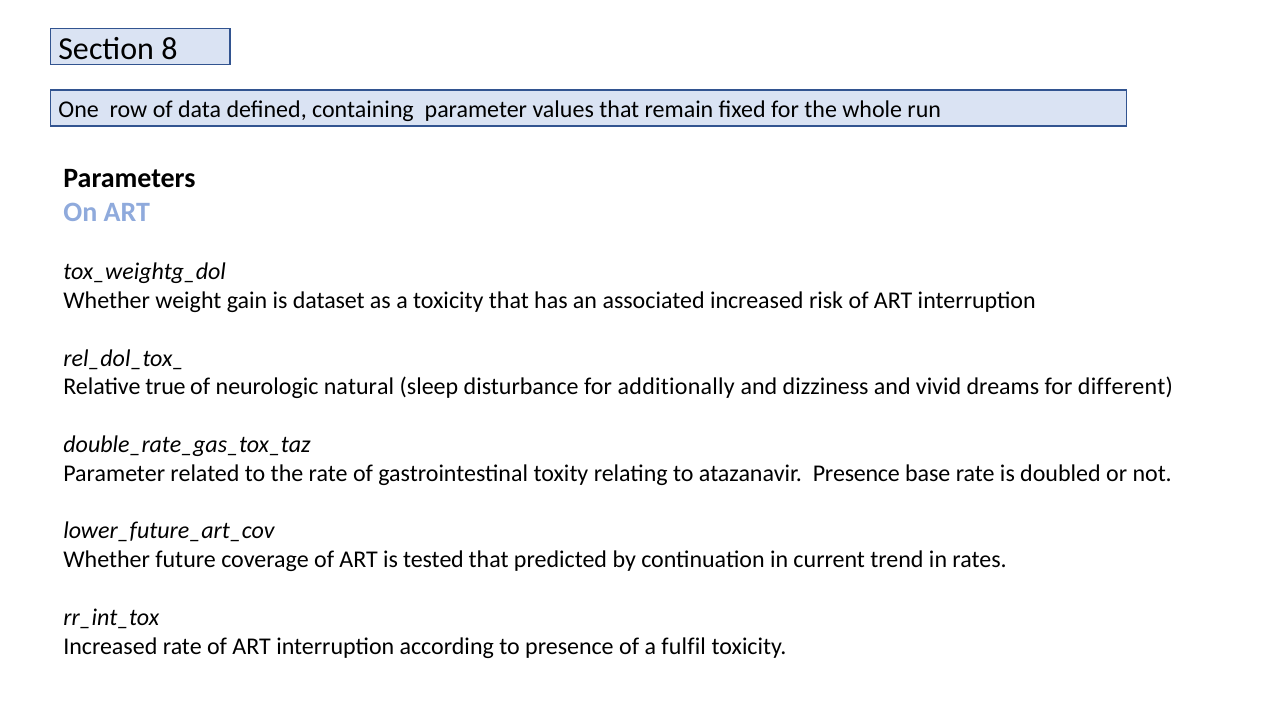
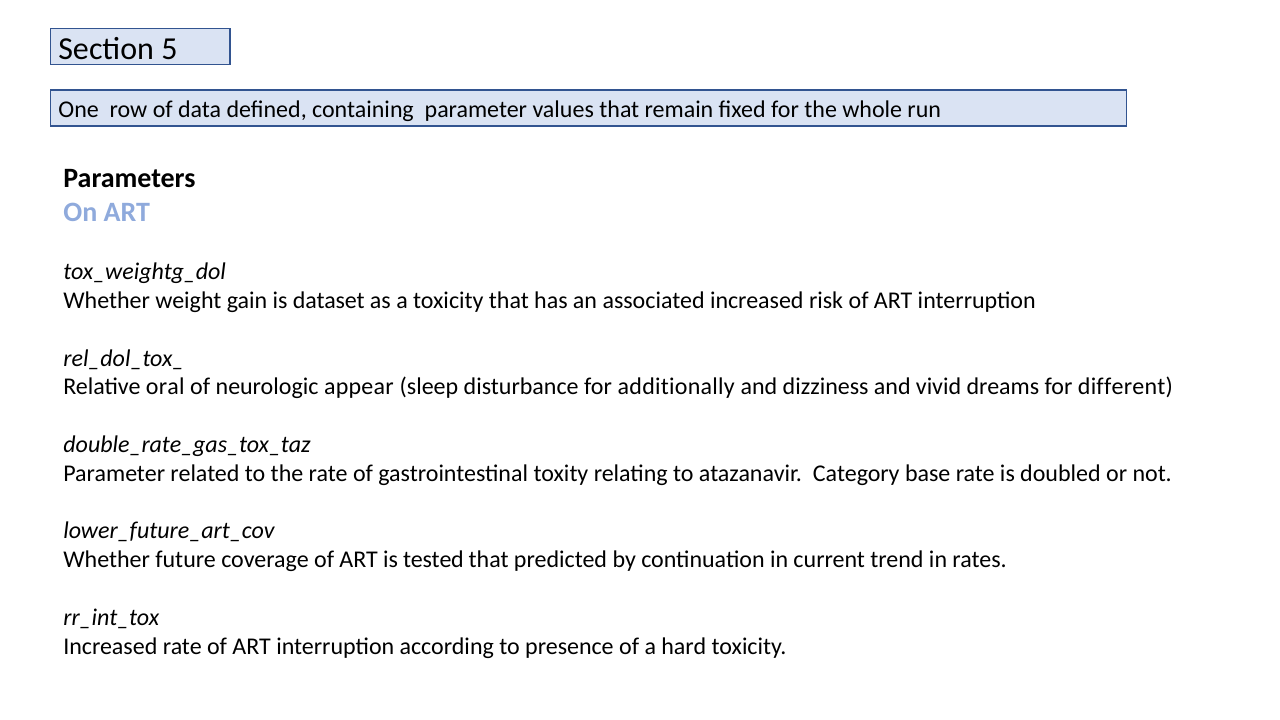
8: 8 -> 5 (169, 49)
true: true -> oral (165, 387)
natural: natural -> appear (359, 387)
atazanavir Presence: Presence -> Category (856, 473)
fulfil: fulfil -> hard (684, 646)
